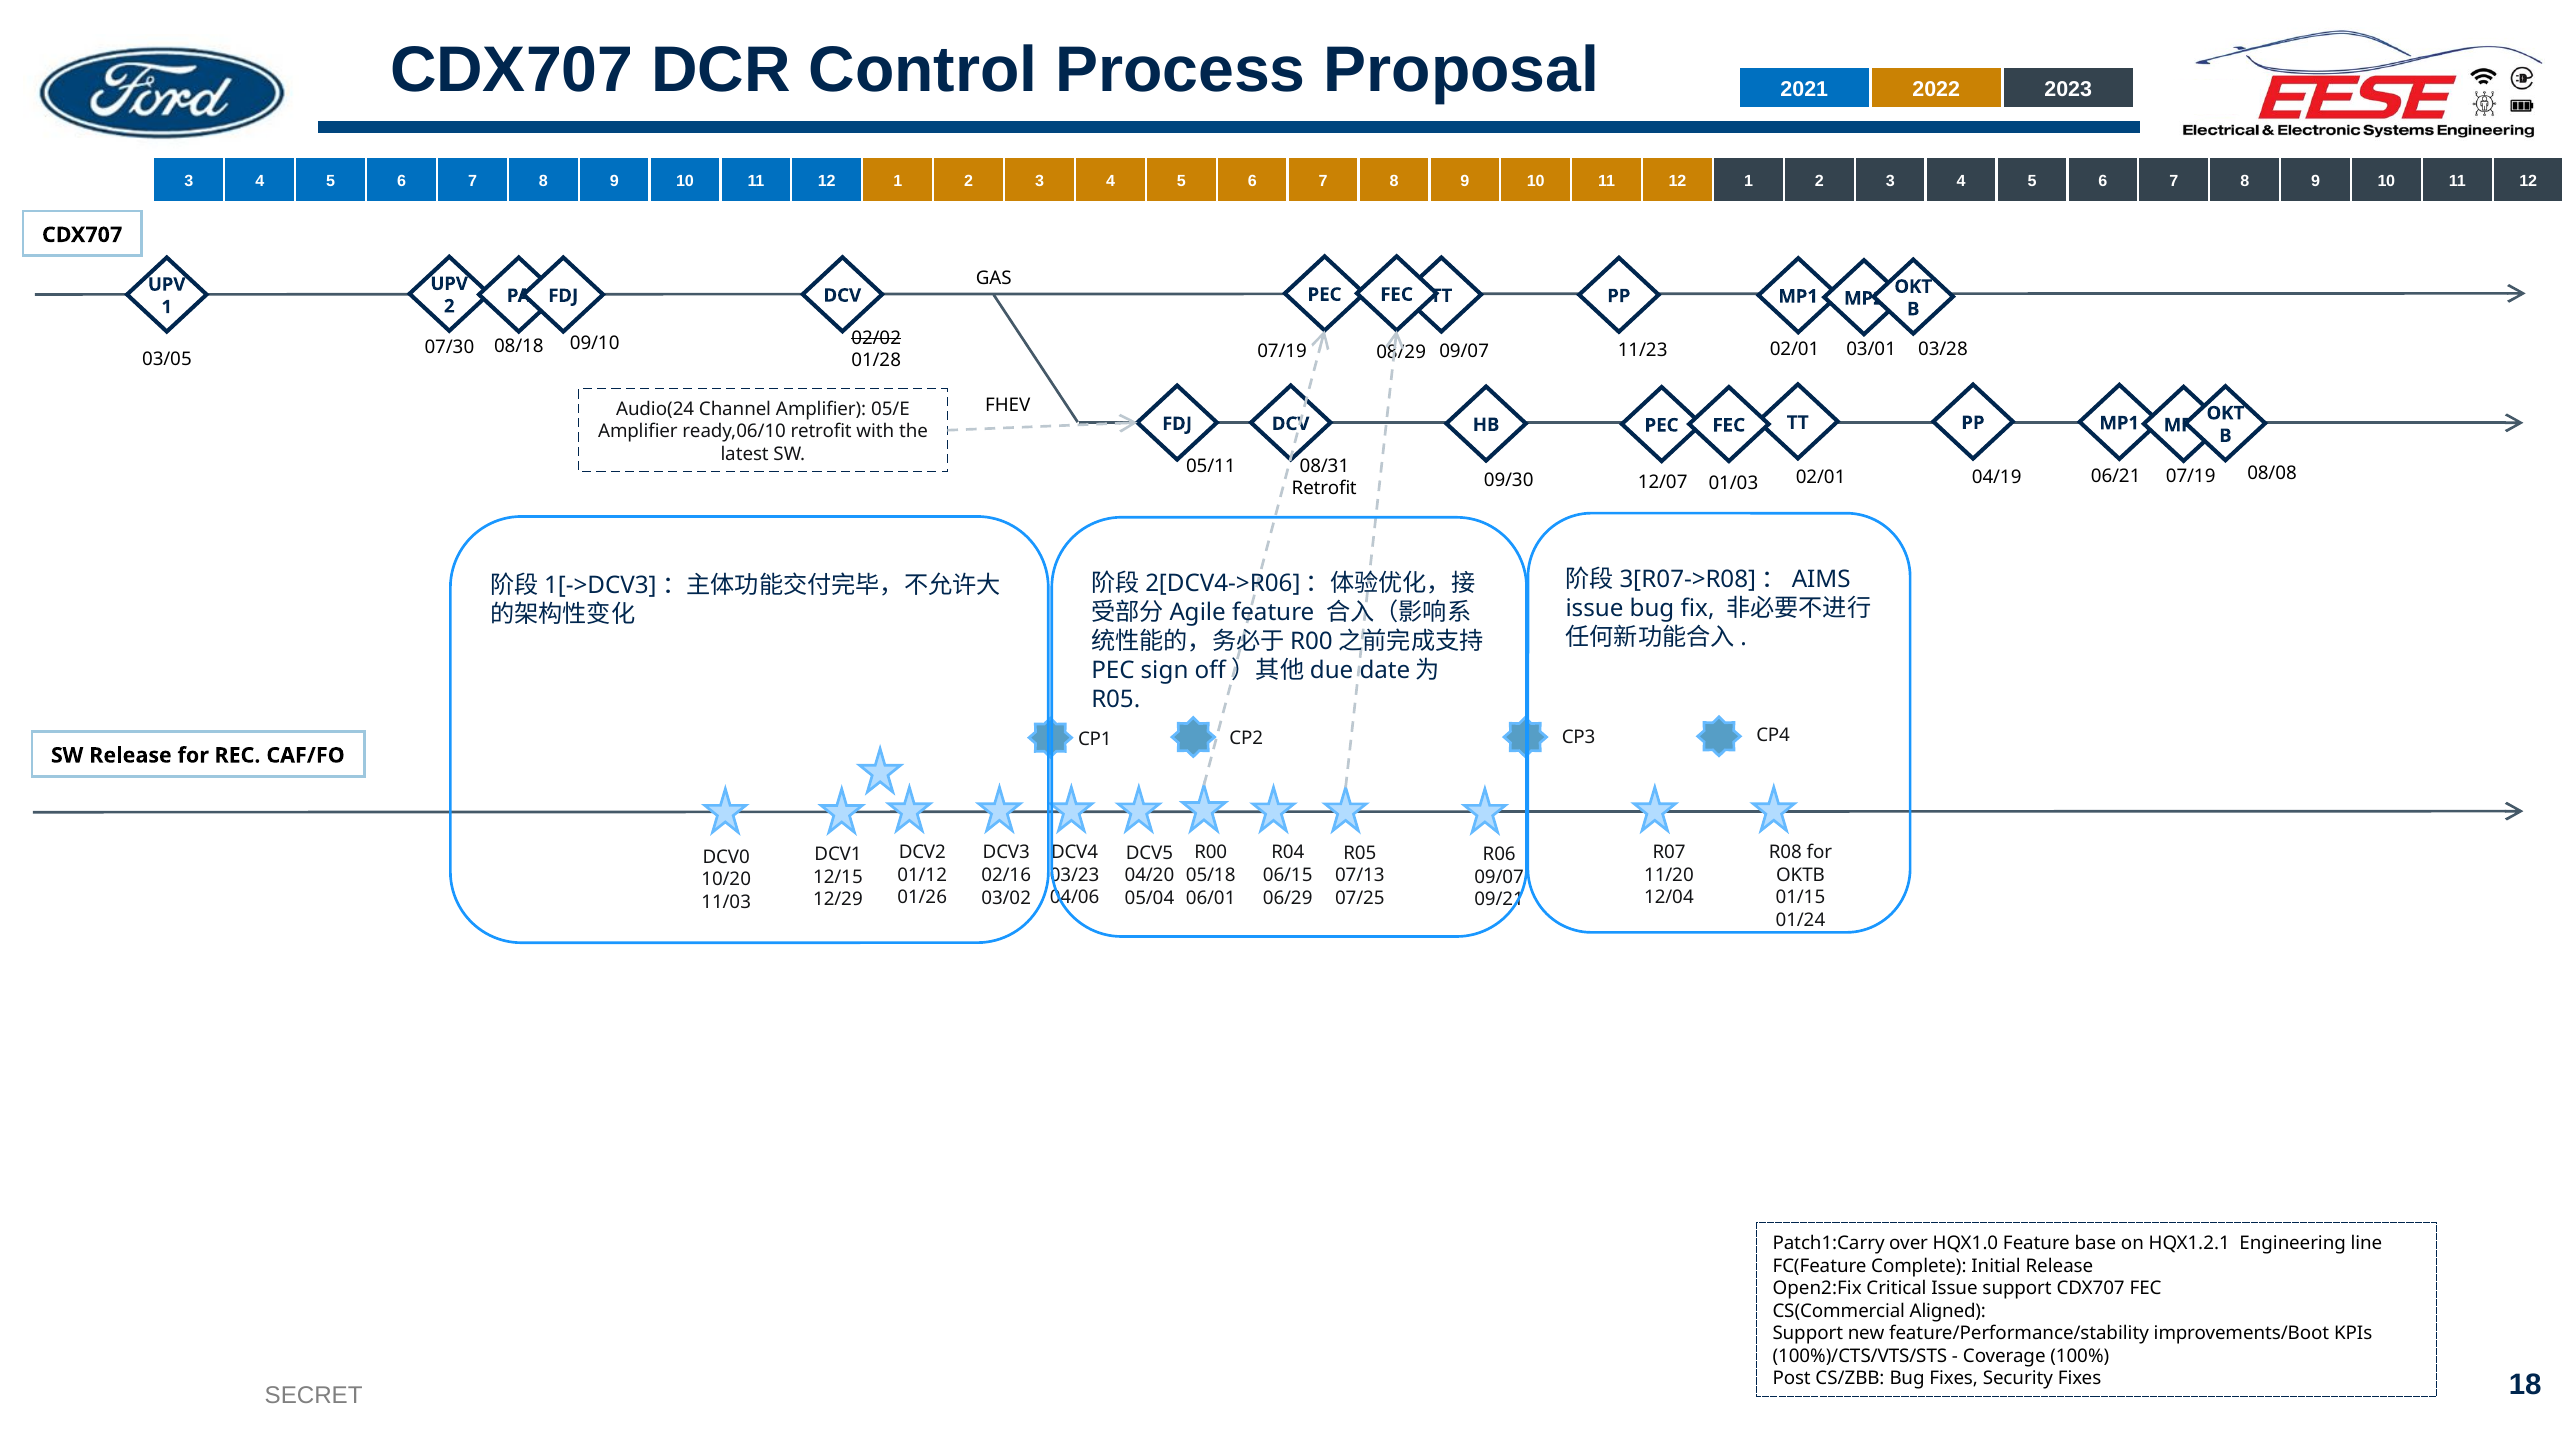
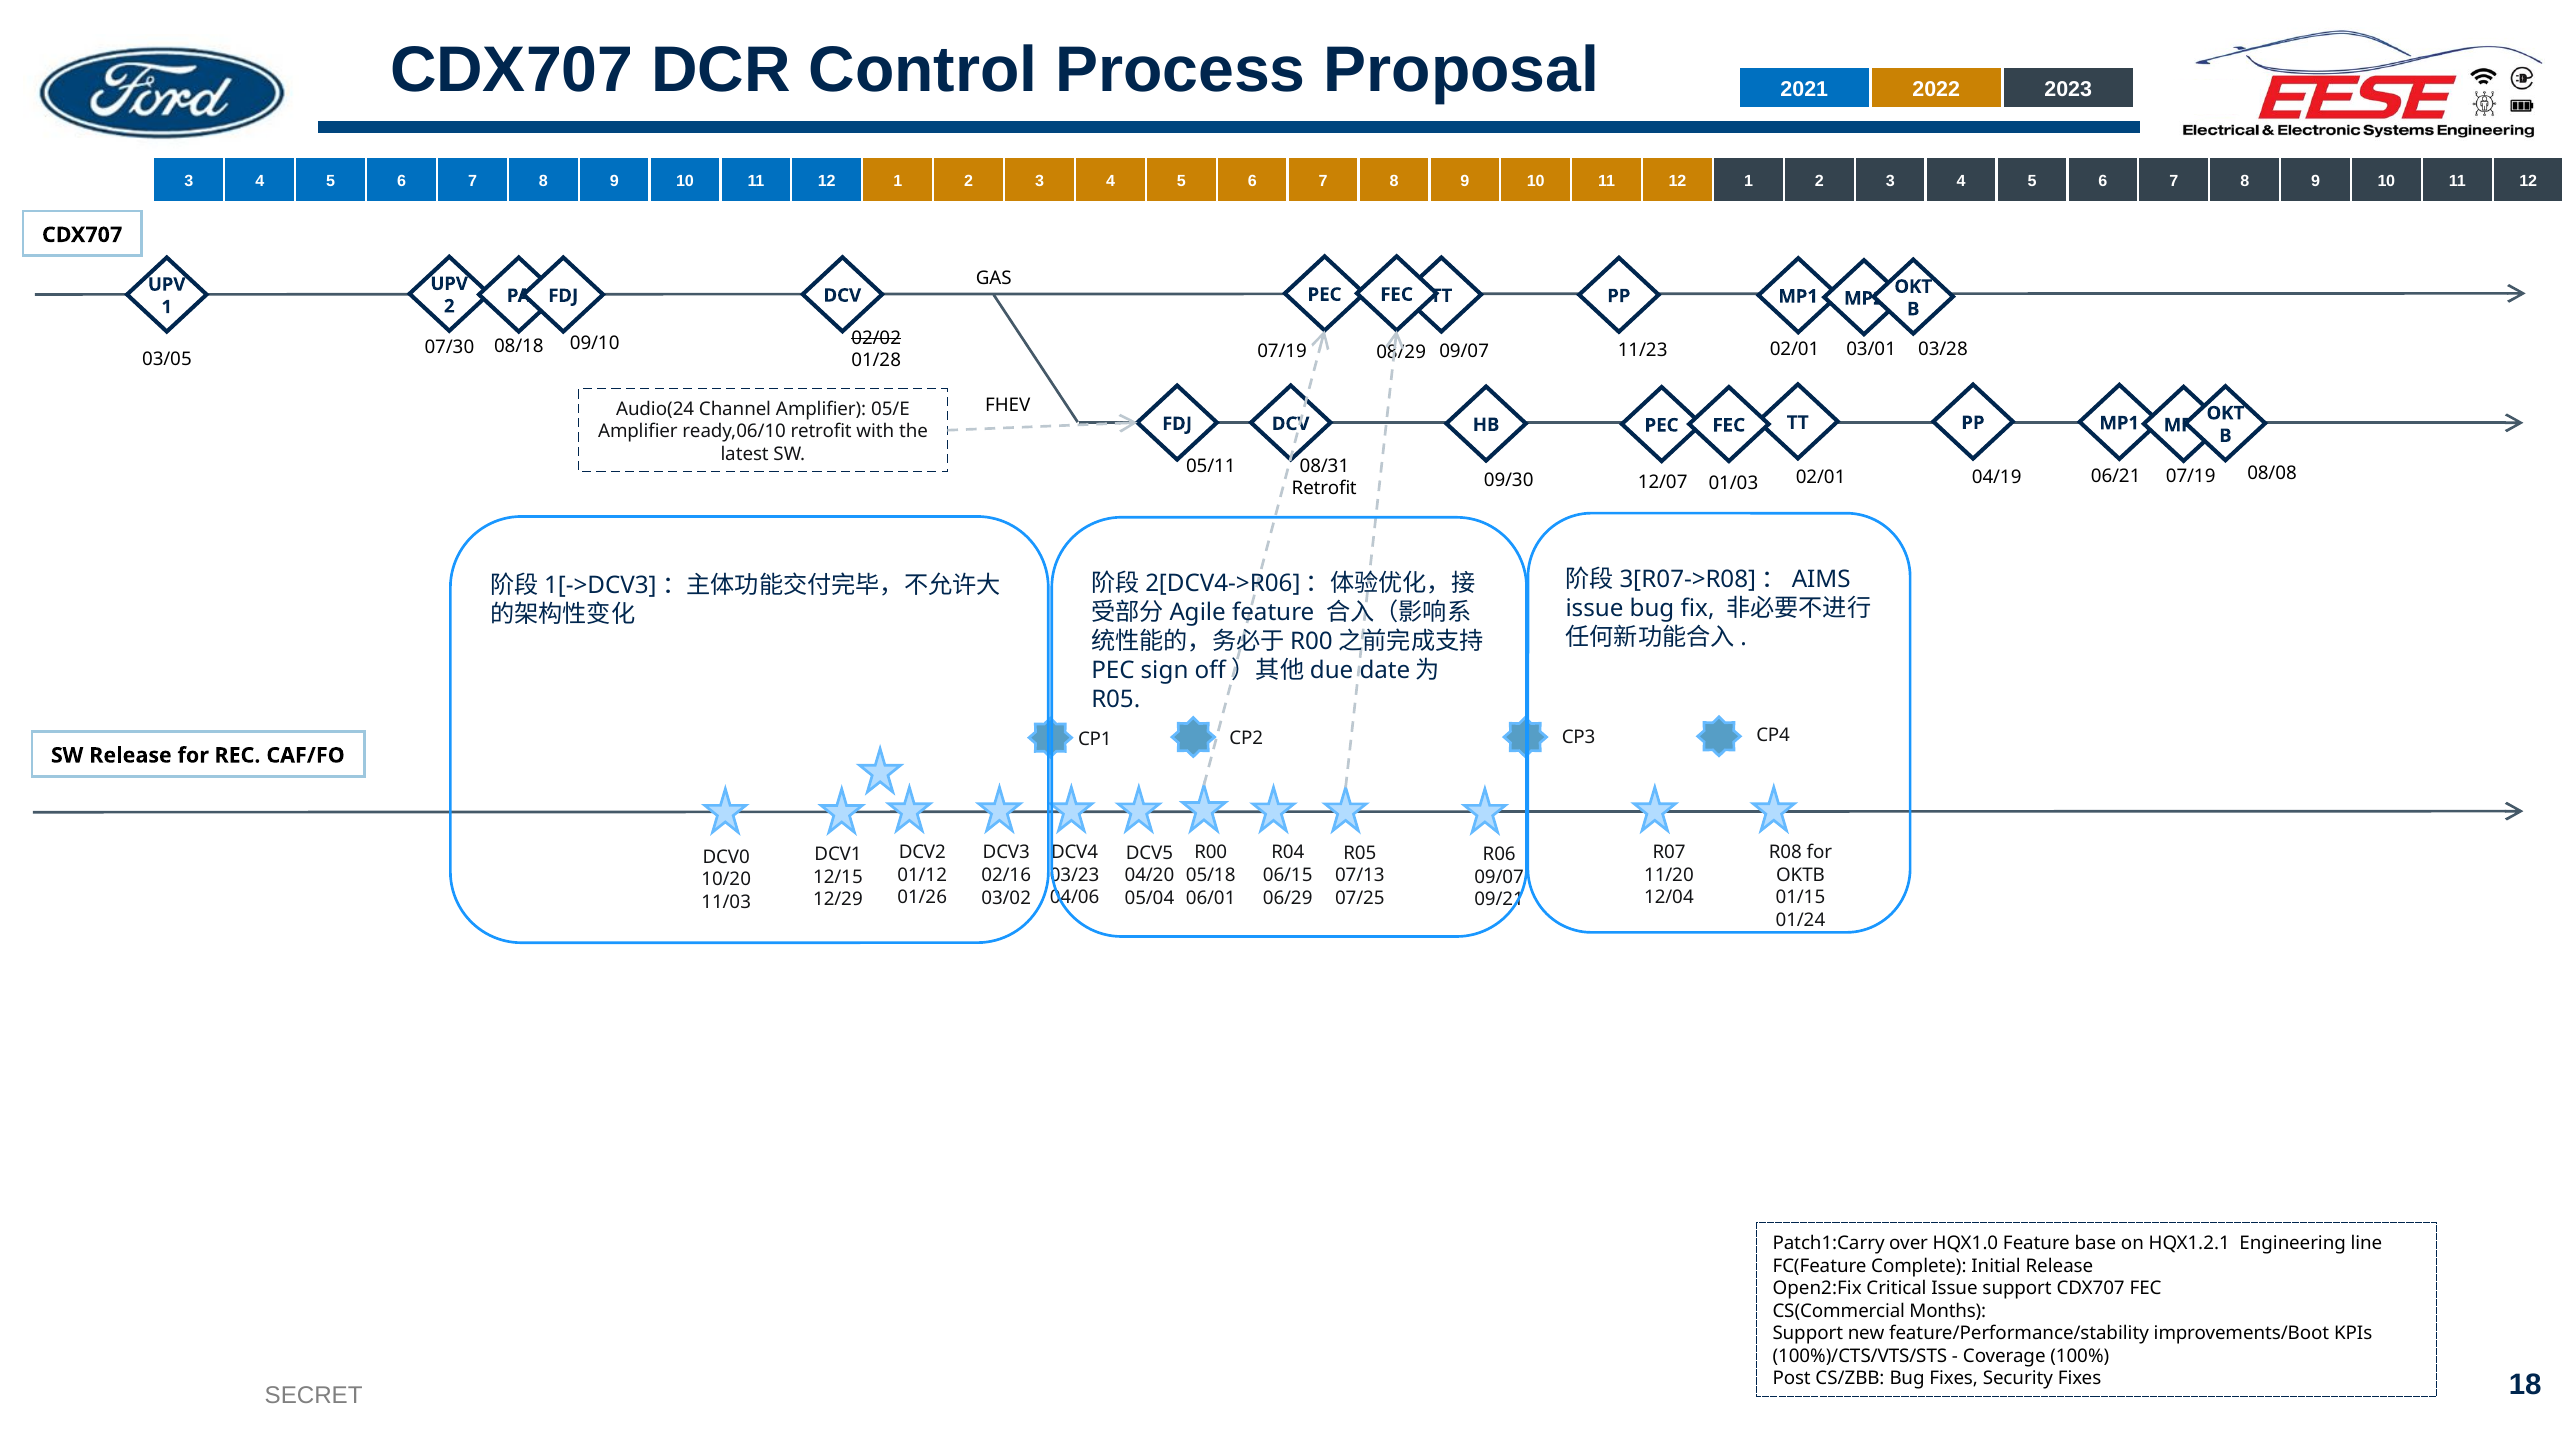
Aligned: Aligned -> Months (1948, 1311)
